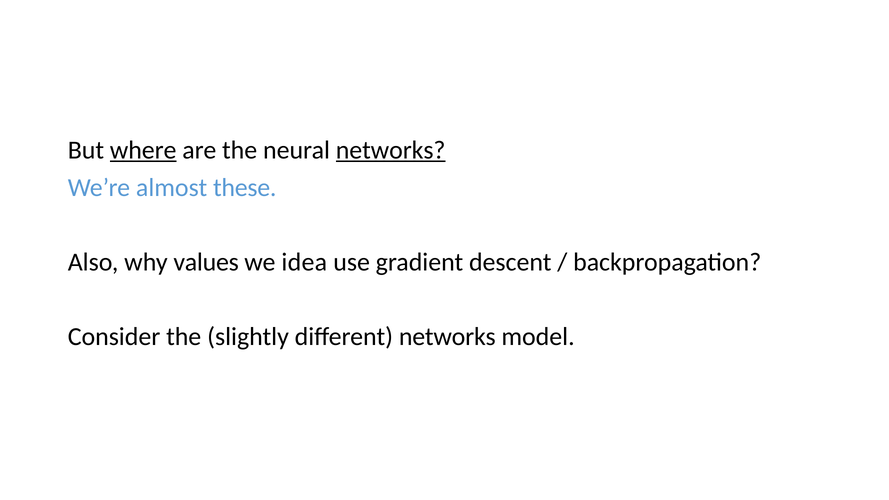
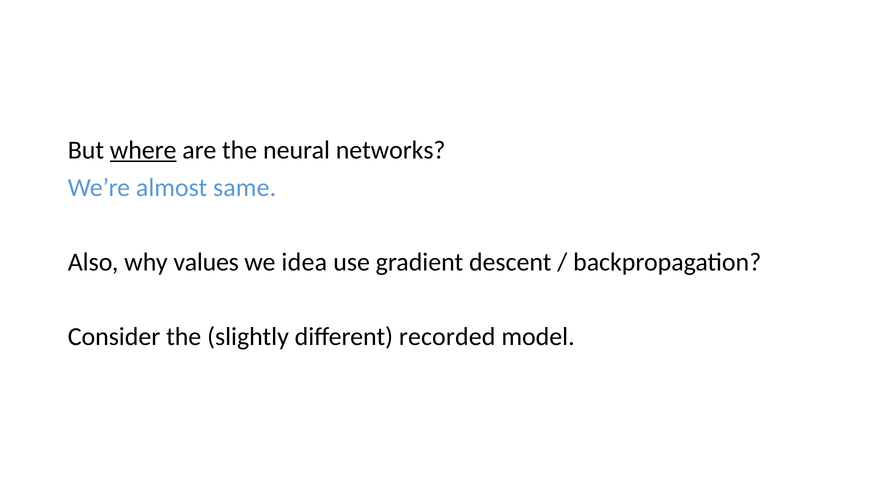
networks underline: present -> none (391, 150)
these: these -> same (245, 188)
different networks: networks -> recorded (447, 337)
